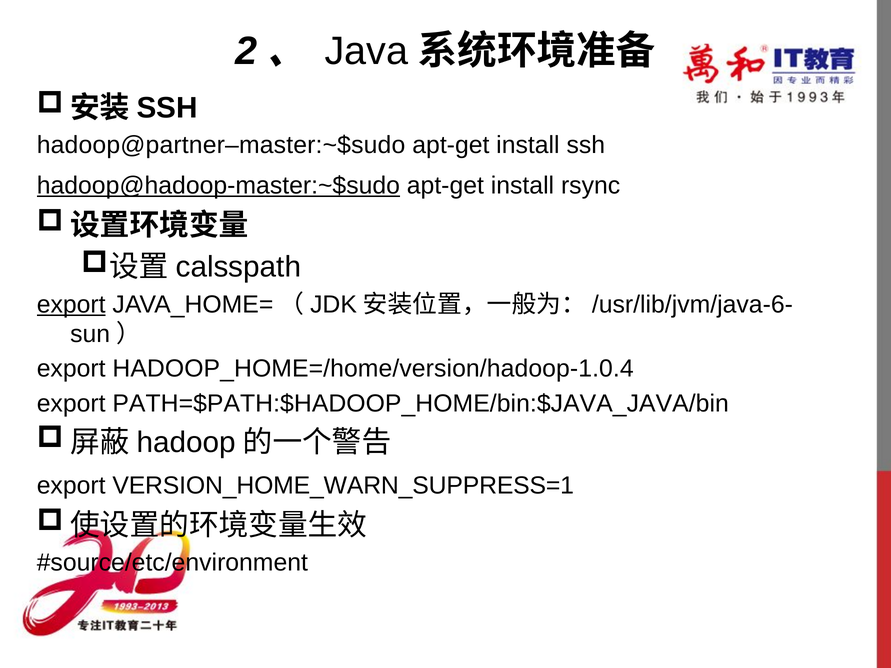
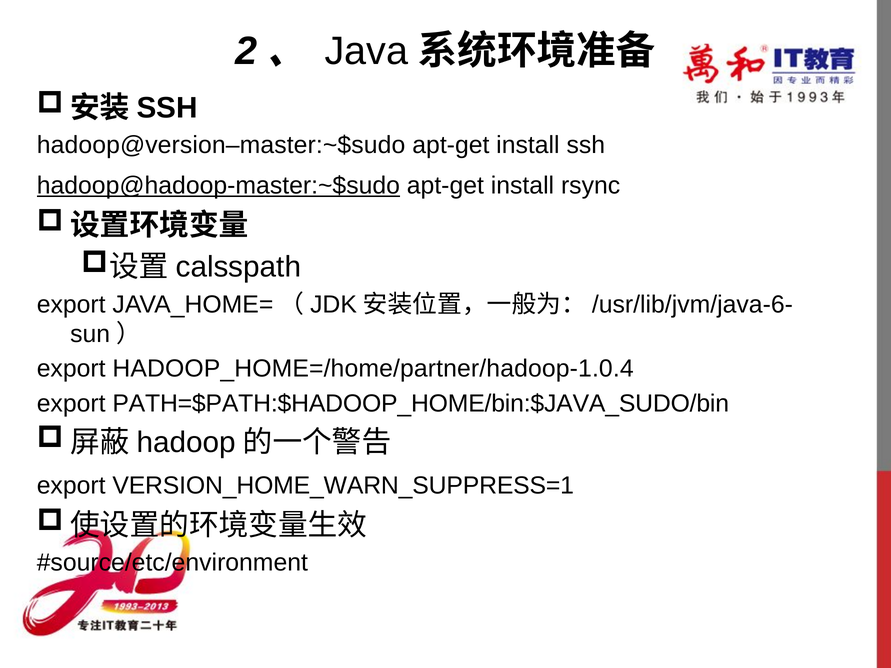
hadoop@partner–master:~$sudo: hadoop@partner–master:~$sudo -> hadoop@version–master:~$sudo (221, 145)
export underline: present -> none (71, 305)
HADOOP_HOME=/home/version/hadoop-1.0.4: HADOOP_HOME=/home/version/hadoop-1.0.4 -> HADOOP_HOME=/home/partner/hadoop-1.0.4 (373, 369)
PATH=$PATH:$HADOOP_HOME/bin:$JAVA_JAVA/bin: PATH=$PATH:$HADOOP_HOME/bin:$JAVA_JAVA/bin -> PATH=$PATH:$HADOOP_HOME/bin:$JAVA_SUDO/bin (421, 404)
